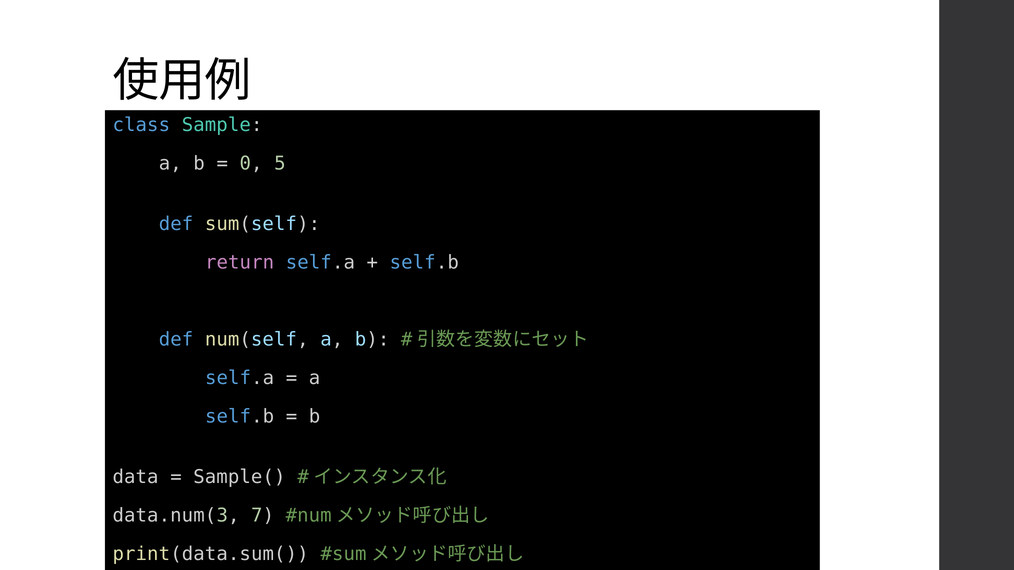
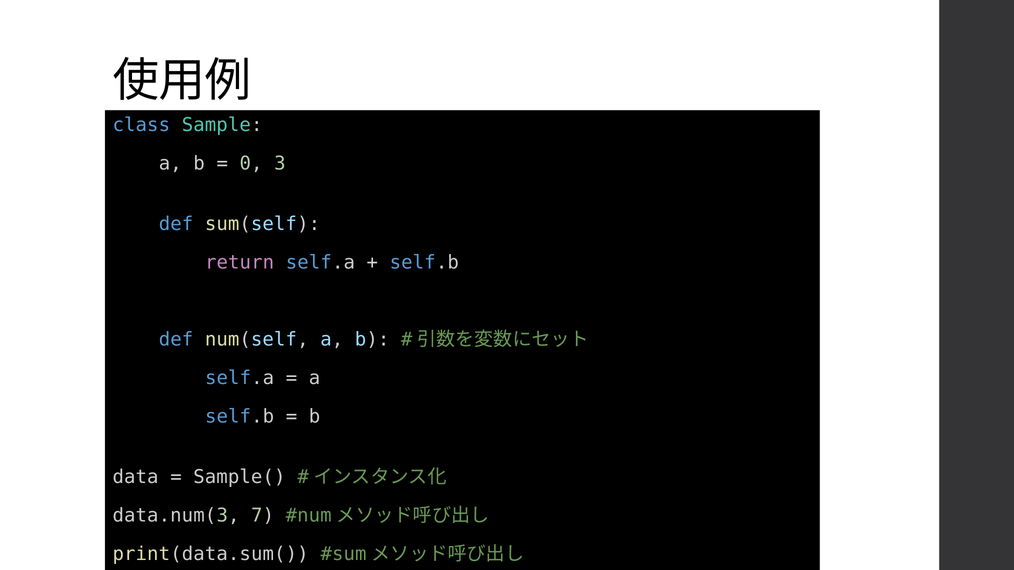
5: 5 -> 3 (280, 164)
